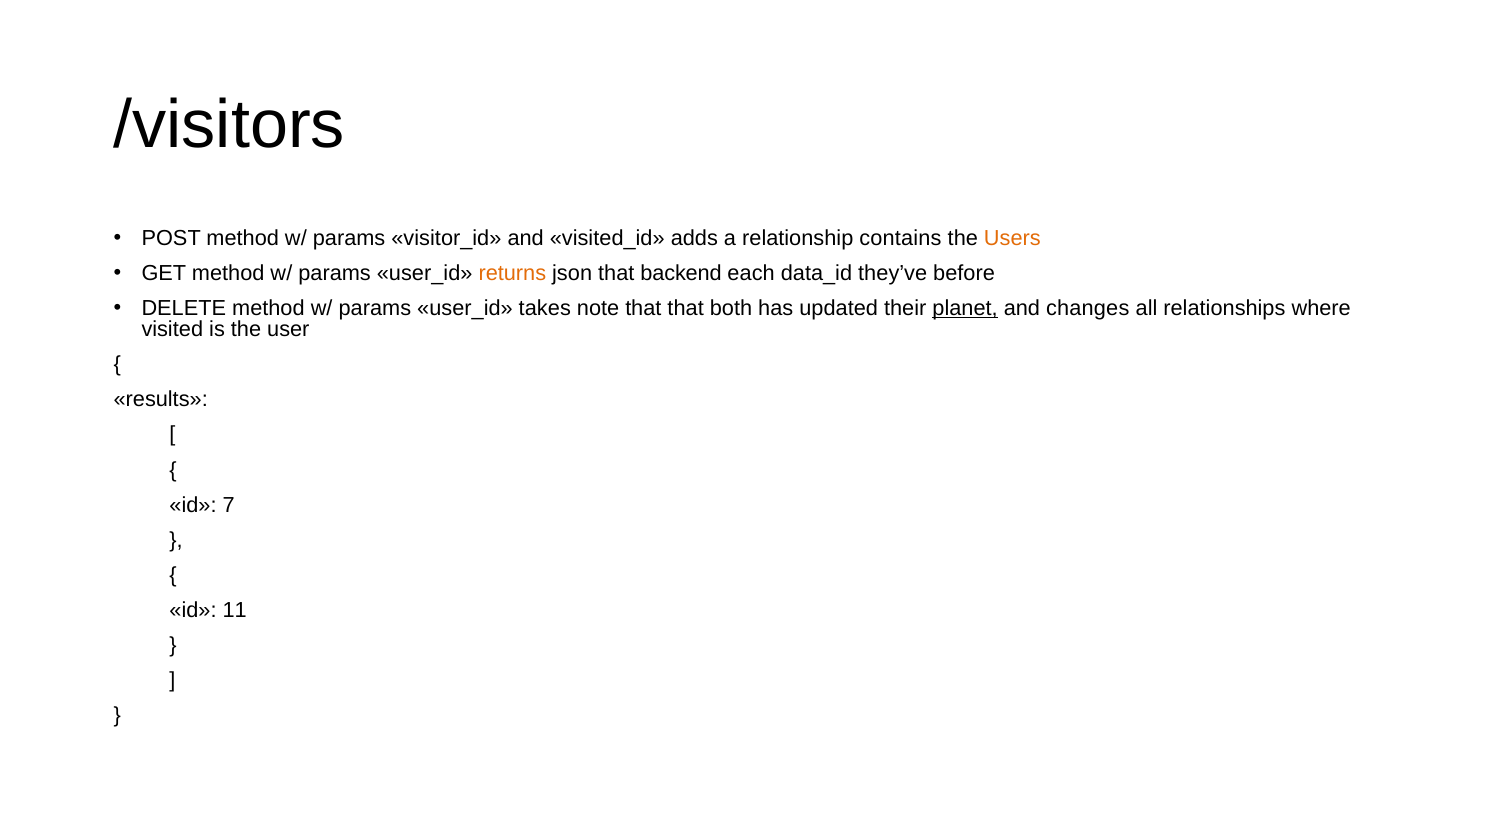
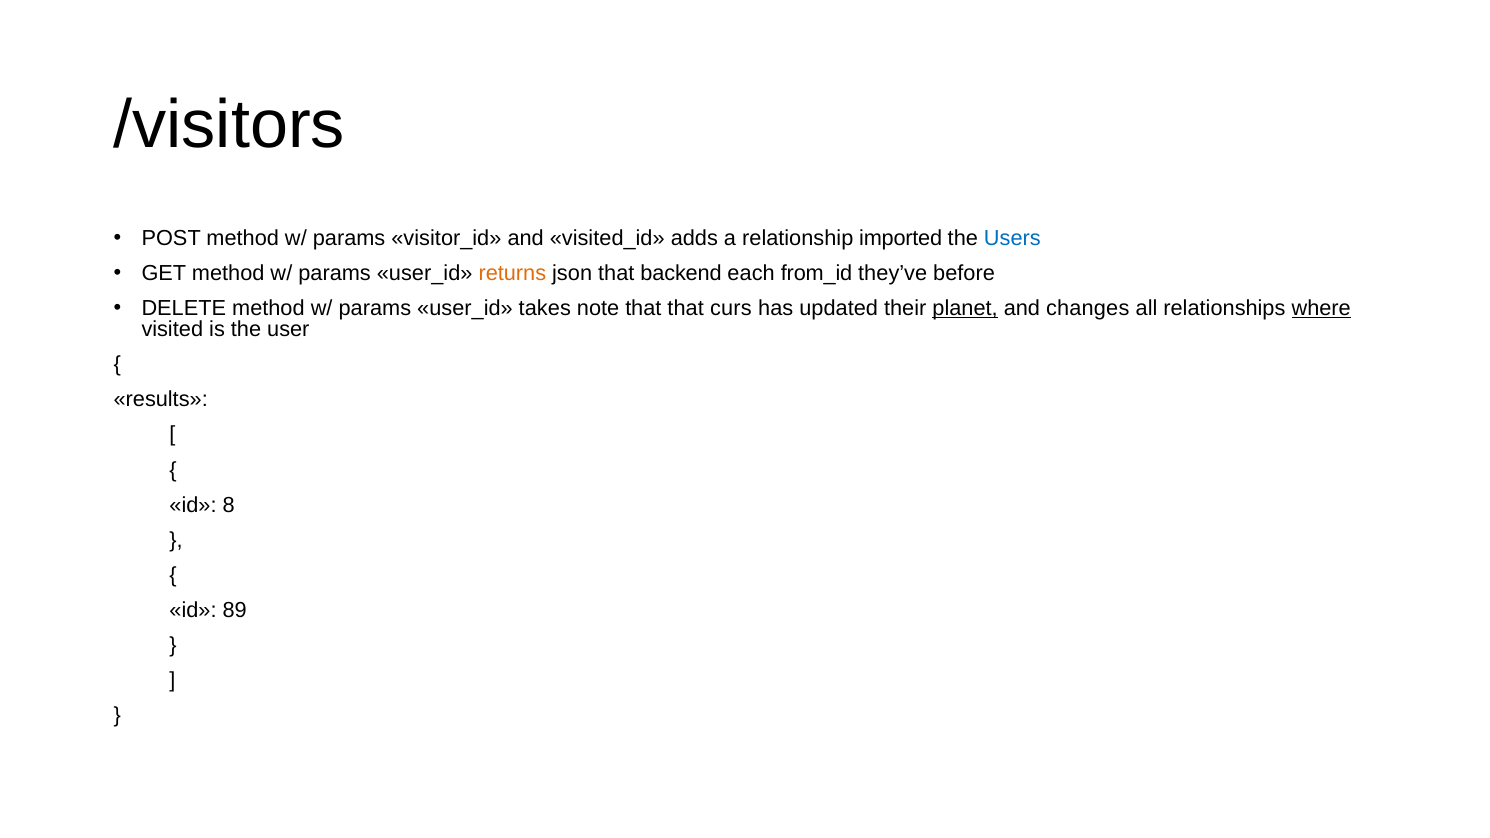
contains: contains -> imported (901, 238)
Users colour: orange -> blue (1012, 238)
data_id: data_id -> from_id (817, 273)
both: both -> curs (731, 309)
where underline: none -> present (1321, 309)
7: 7 -> 8 (229, 505)
11: 11 -> 89 (235, 610)
